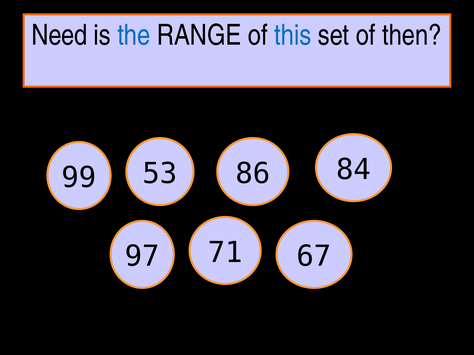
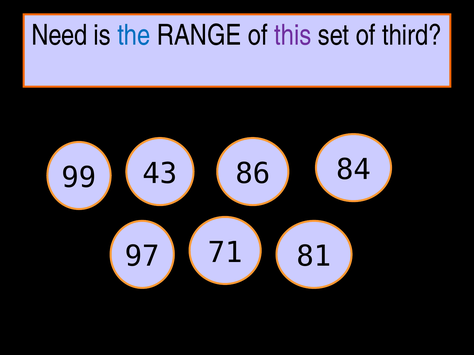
this colour: blue -> purple (293, 35)
then: then -> third (412, 35)
53: 53 -> 43 (160, 174)
67: 67 -> 81 (314, 257)
